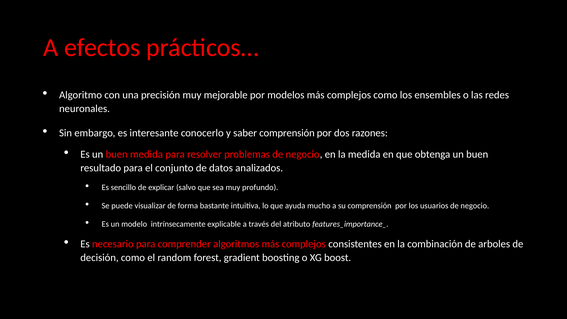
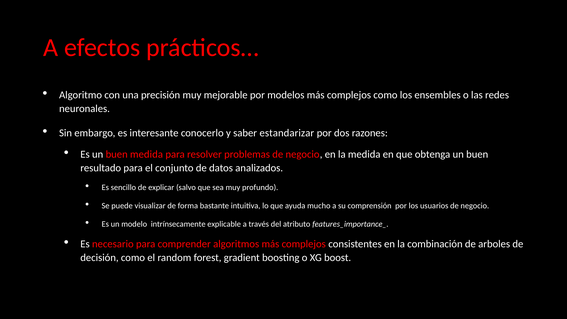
saber comprensión: comprensión -> estandarizar (287, 133)
